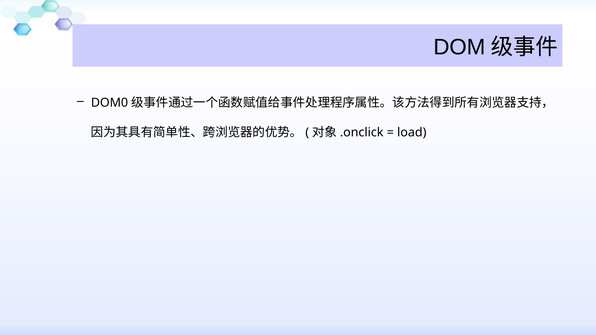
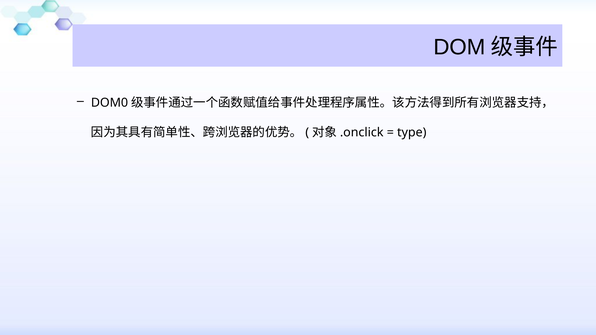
load: load -> type (412, 133)
